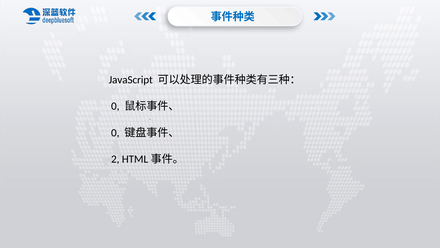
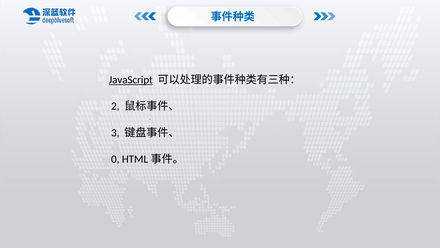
JavaScript underline: none -> present (131, 80)
0: 0 -> 2 (115, 106)
0: 0 -> 3 (115, 133)
2: 2 -> 0 (115, 159)
